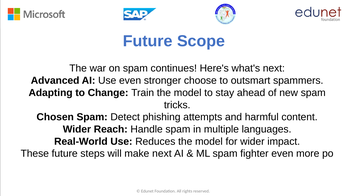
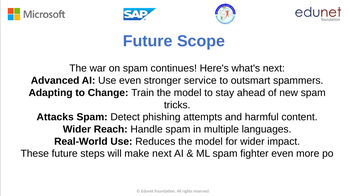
choose: choose -> service (200, 81)
Chosen: Chosen -> Attacks (55, 117)
